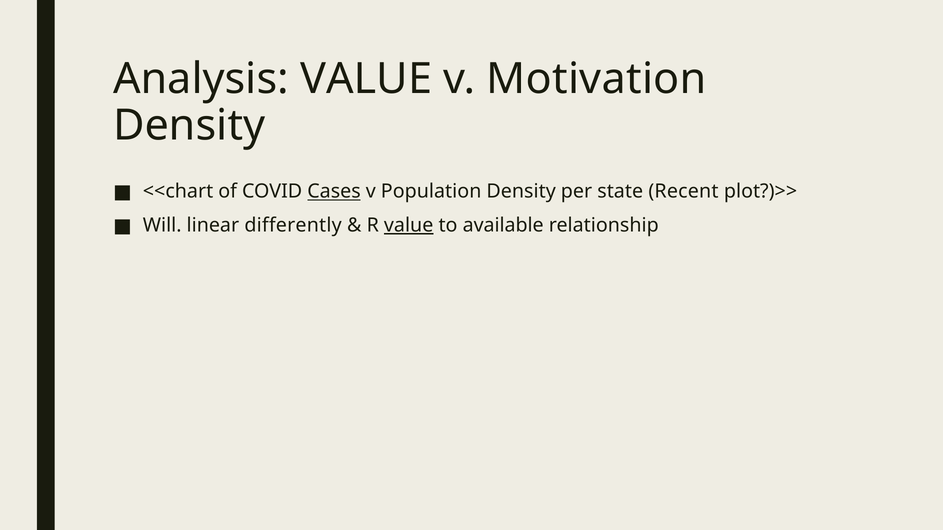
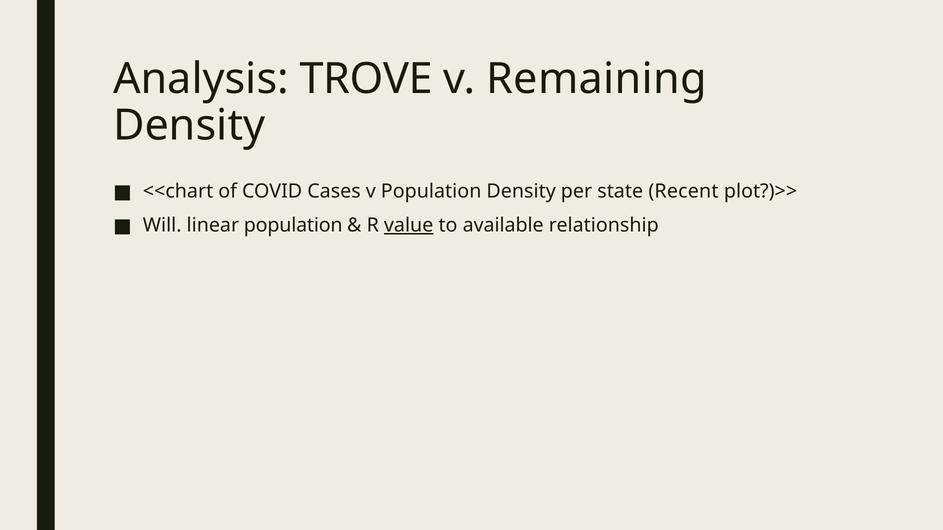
Analysis VALUE: VALUE -> TROVE (366, 79)
Motivation: Motivation -> Remaining (596, 79)
Cases underline: present -> none (334, 192)
linear differently: differently -> population (293, 226)
